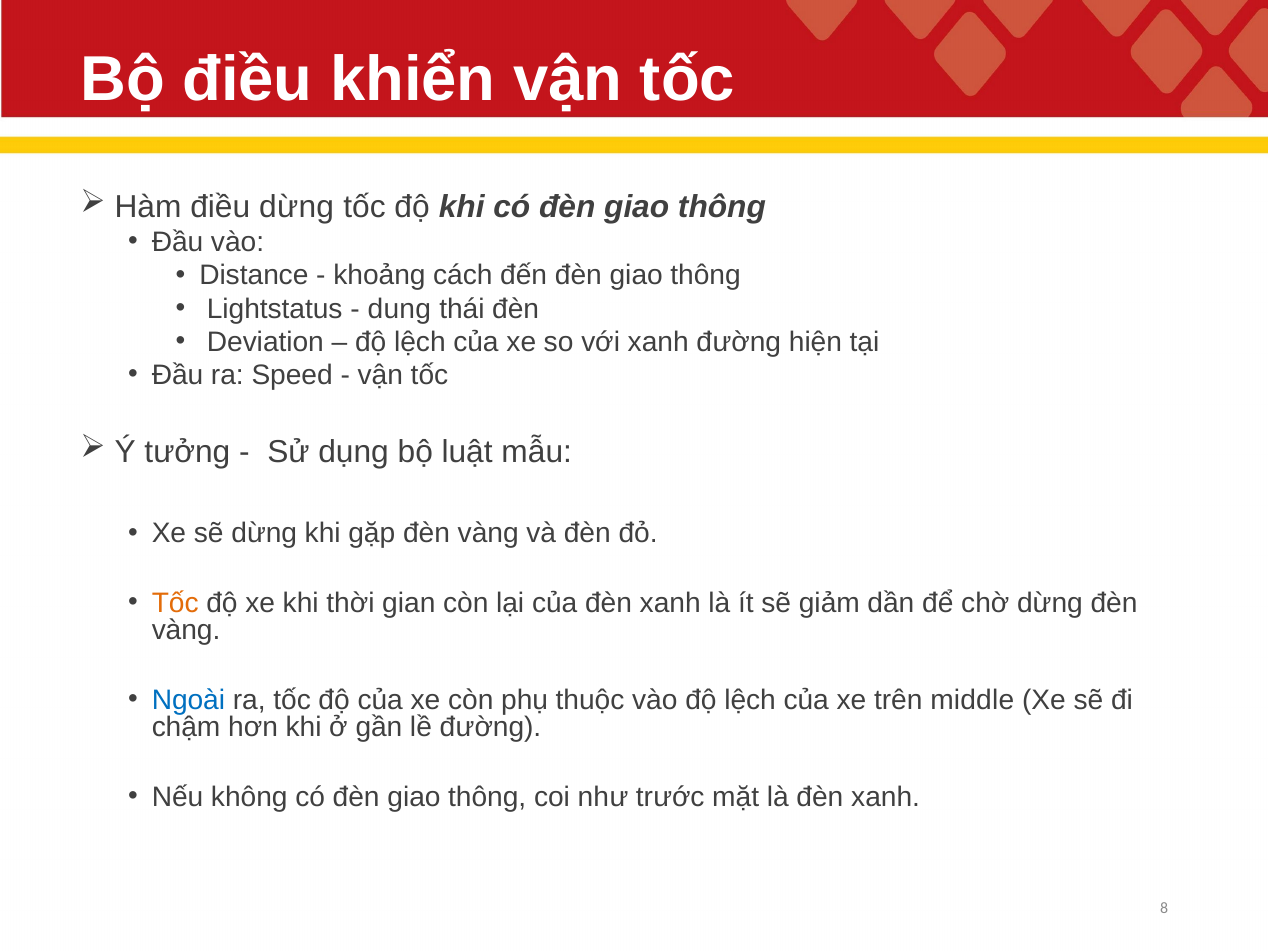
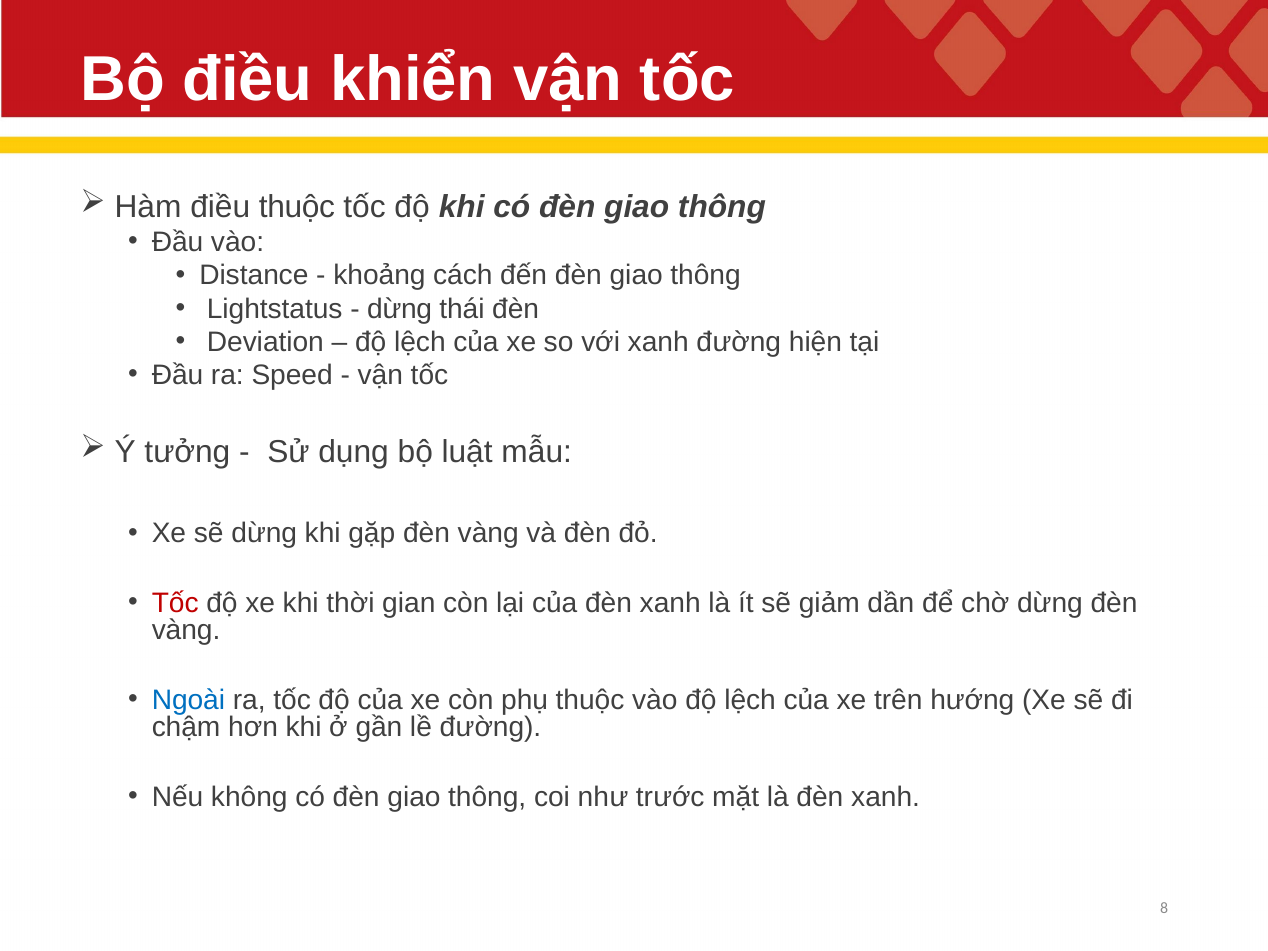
điều dừng: dừng -> thuộc (297, 207)
dung: dung -> dừng (400, 309)
Tốc colour: orange -> red (175, 603)
middle: middle -> hướng (972, 700)
